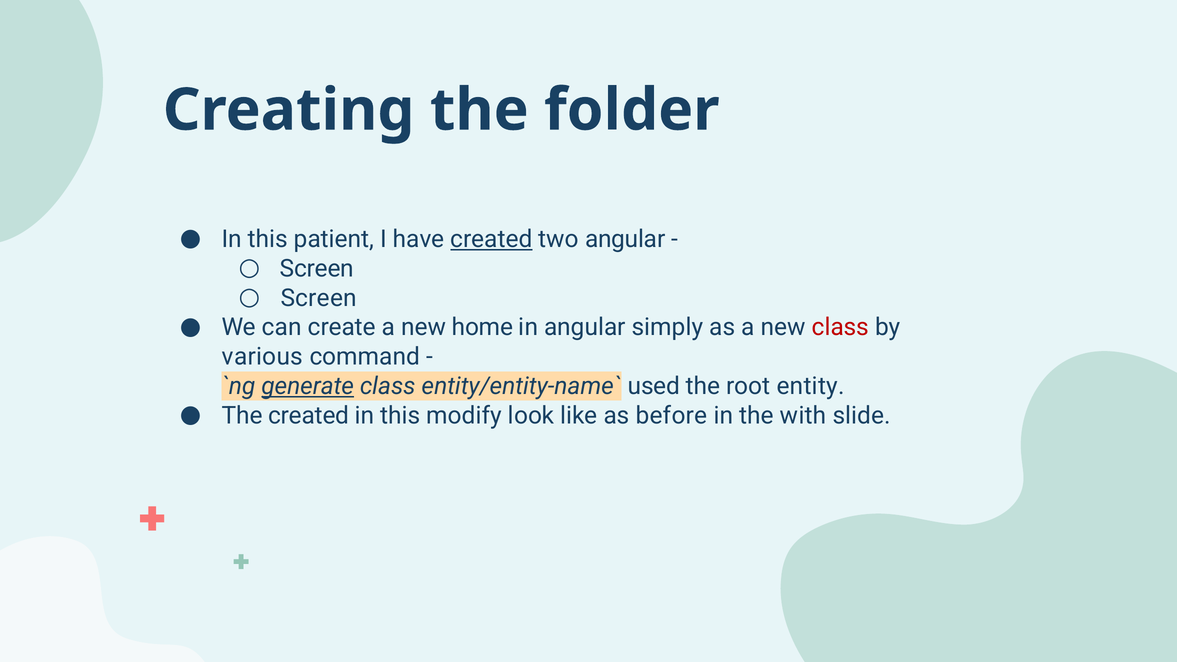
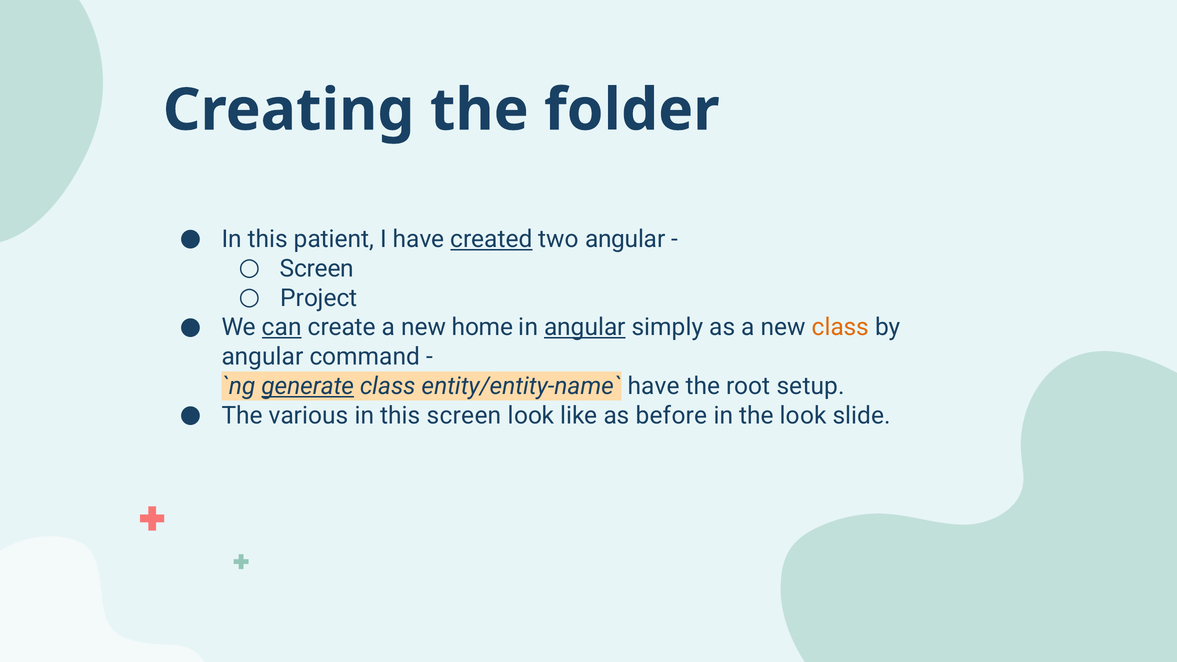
Screen: Screen -> Project (319, 298)
can underline: none -> present (282, 327)
angular underline: none -> present (585, 327)
class colour: red -> orange (840, 327)
various: various -> angular (263, 357)
used: used -> have (654, 386)
entity: entity -> setup (811, 386)
The created: created -> various (309, 416)
this modify: modify -> screen (464, 416)
the with: with -> look (803, 416)
